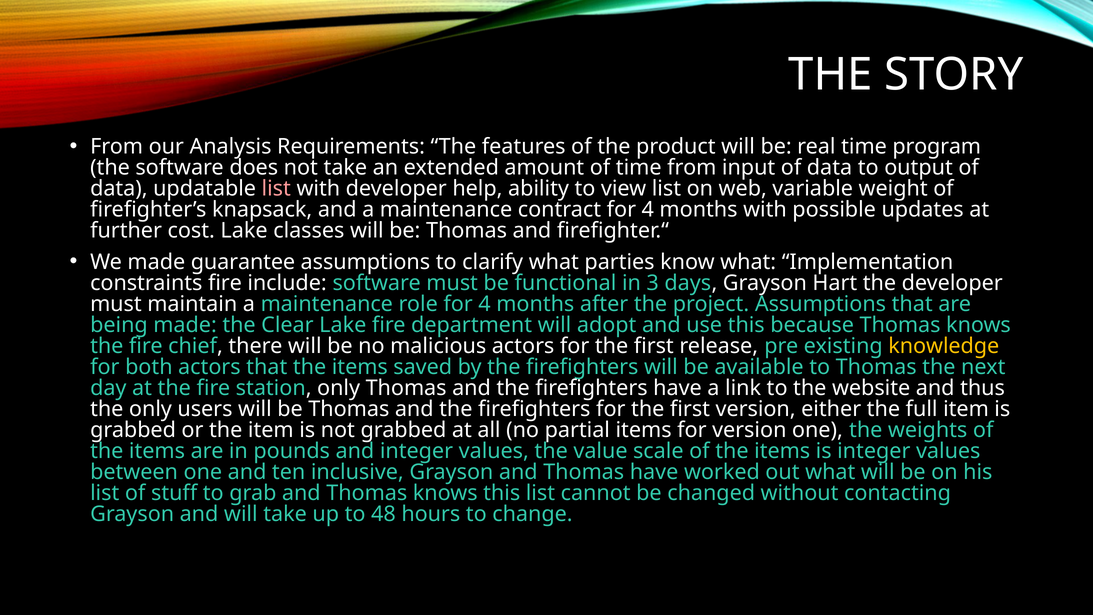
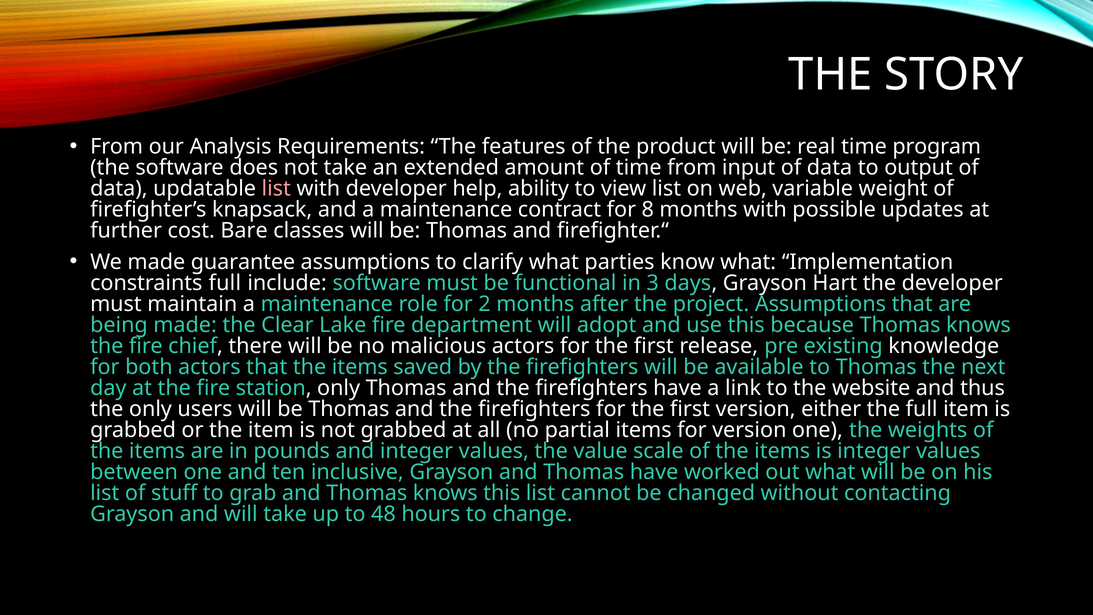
contract for 4: 4 -> 8 (648, 210)
cost Lake: Lake -> Bare (244, 231)
constraints fire: fire -> full (225, 283)
role for 4: 4 -> 2 (485, 304)
knowledge colour: yellow -> white (944, 346)
